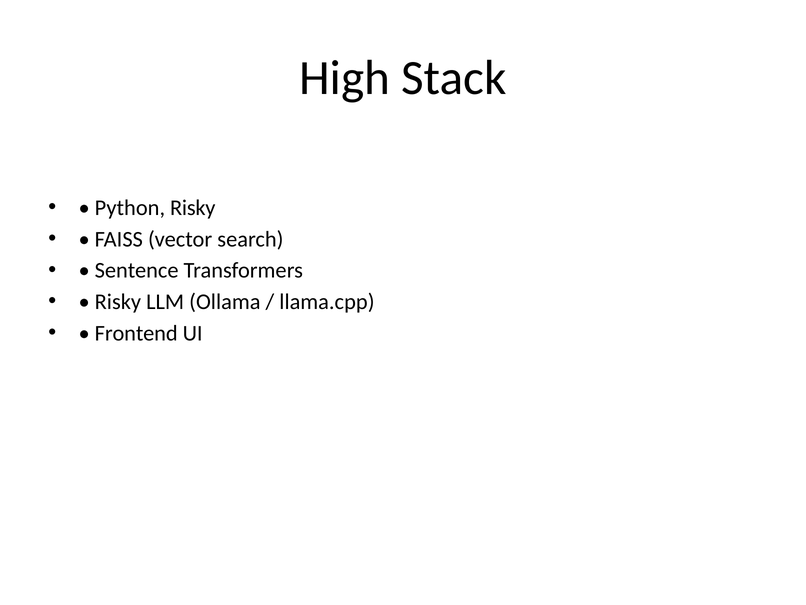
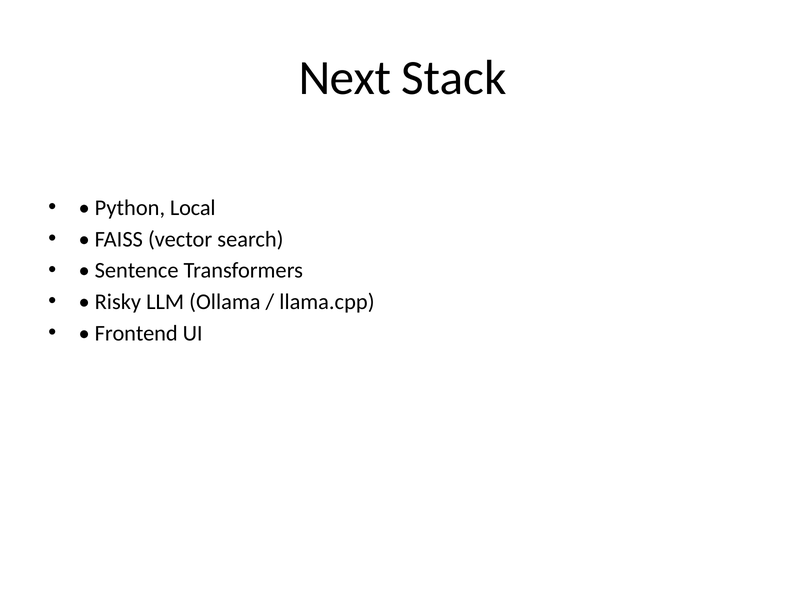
High: High -> Next (345, 78)
Python Risky: Risky -> Local (193, 208)
